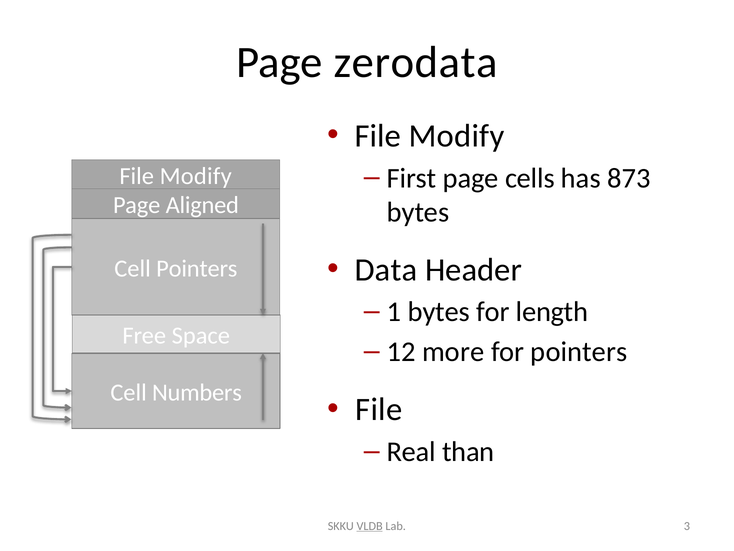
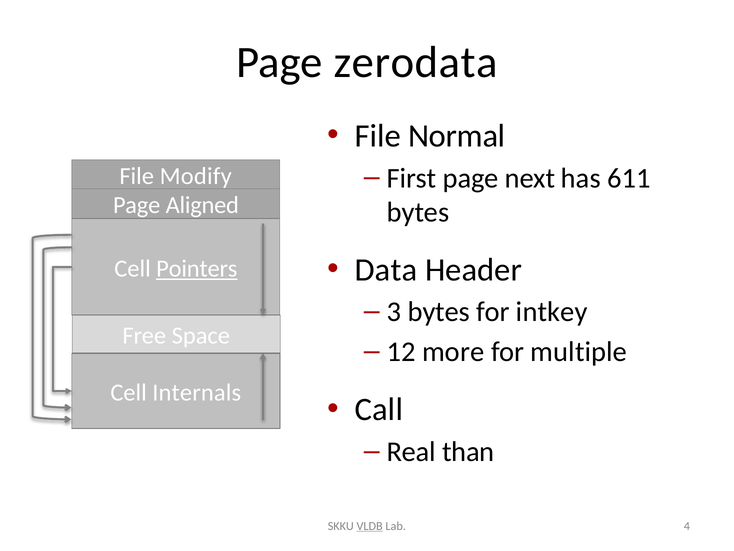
Modify: Modify -> Normal (457, 136)
cells: cells -> next (530, 178)
873: 873 -> 611 (629, 178)
Pointers underline: none -> present (197, 268)
1: 1 -> 3 (394, 312)
length: length -> intkey (552, 312)
for pointers: pointers -> multiple (579, 352)
Numbers: Numbers -> Internals (197, 392)
File: File -> Call (379, 409)
3: 3 -> 4 (687, 526)
